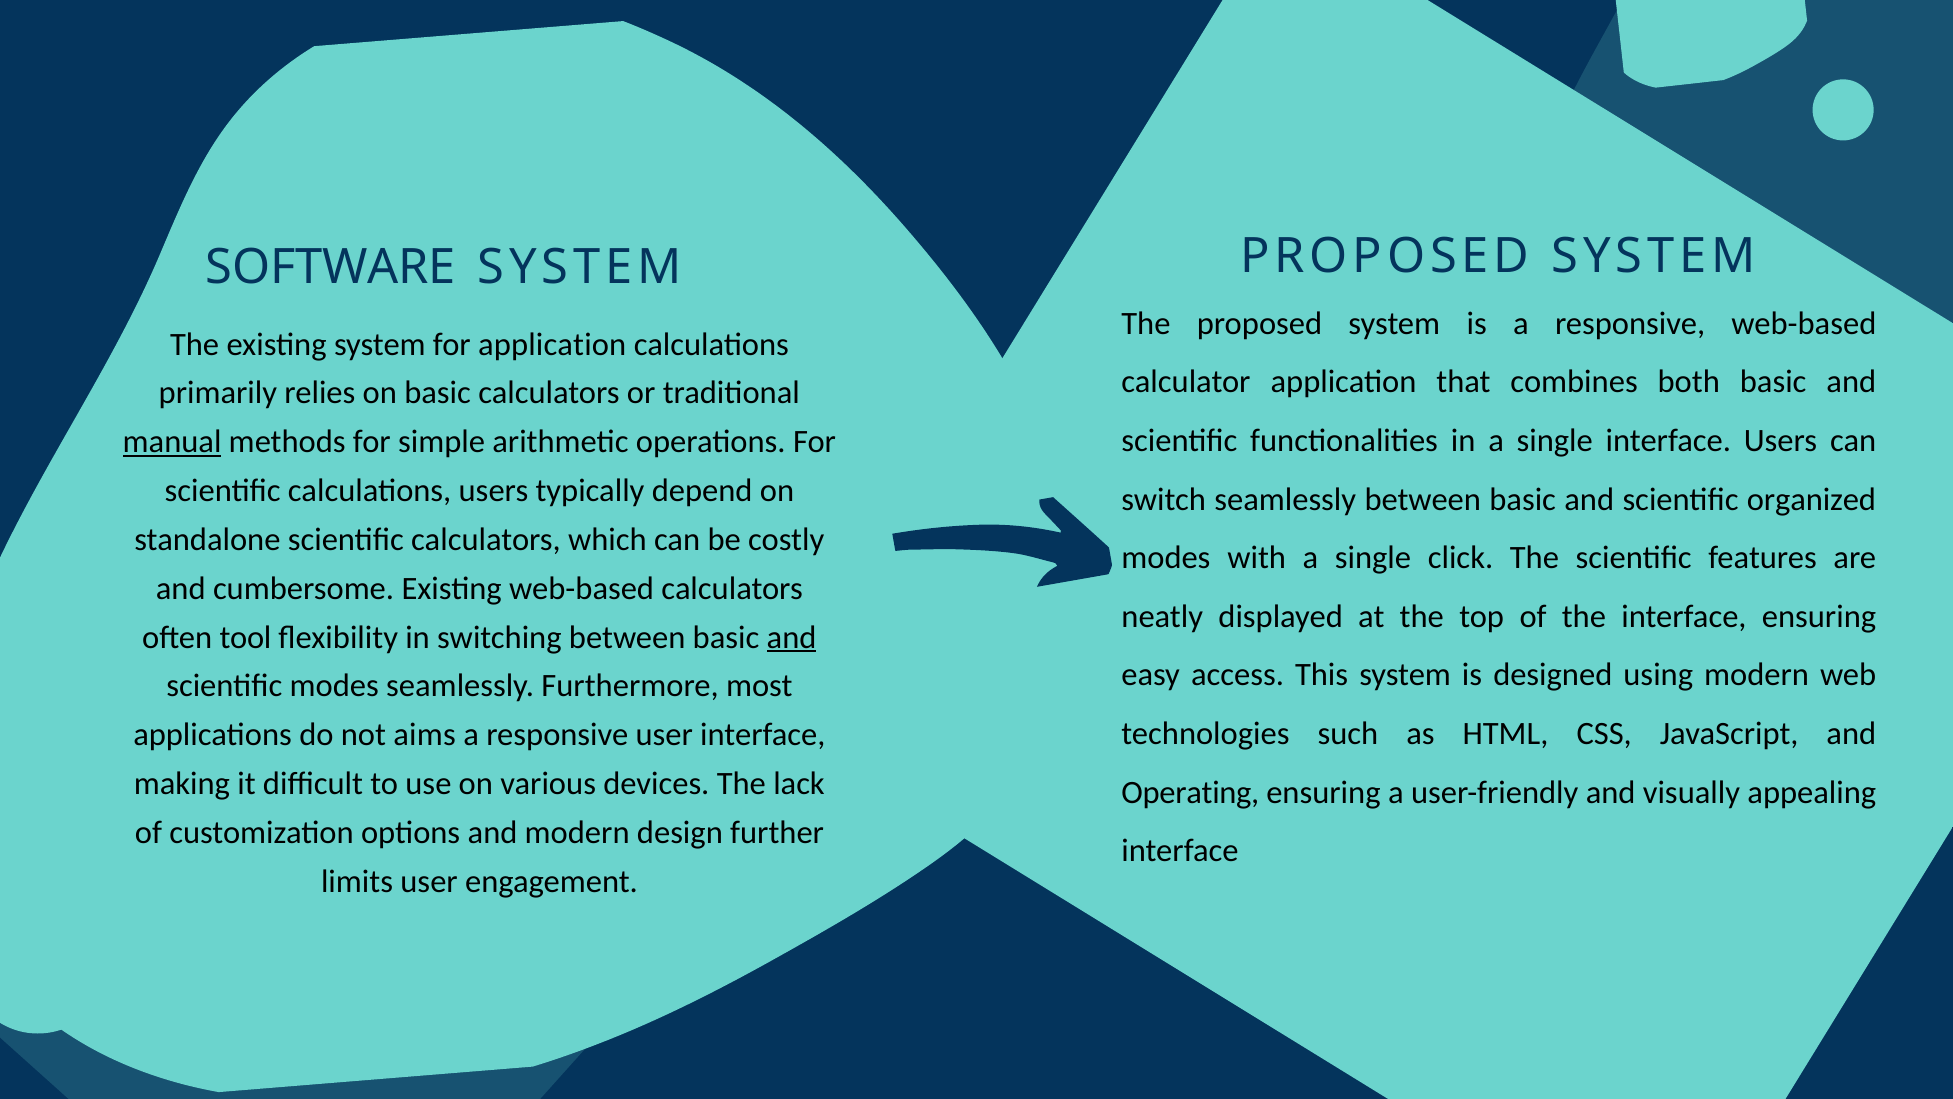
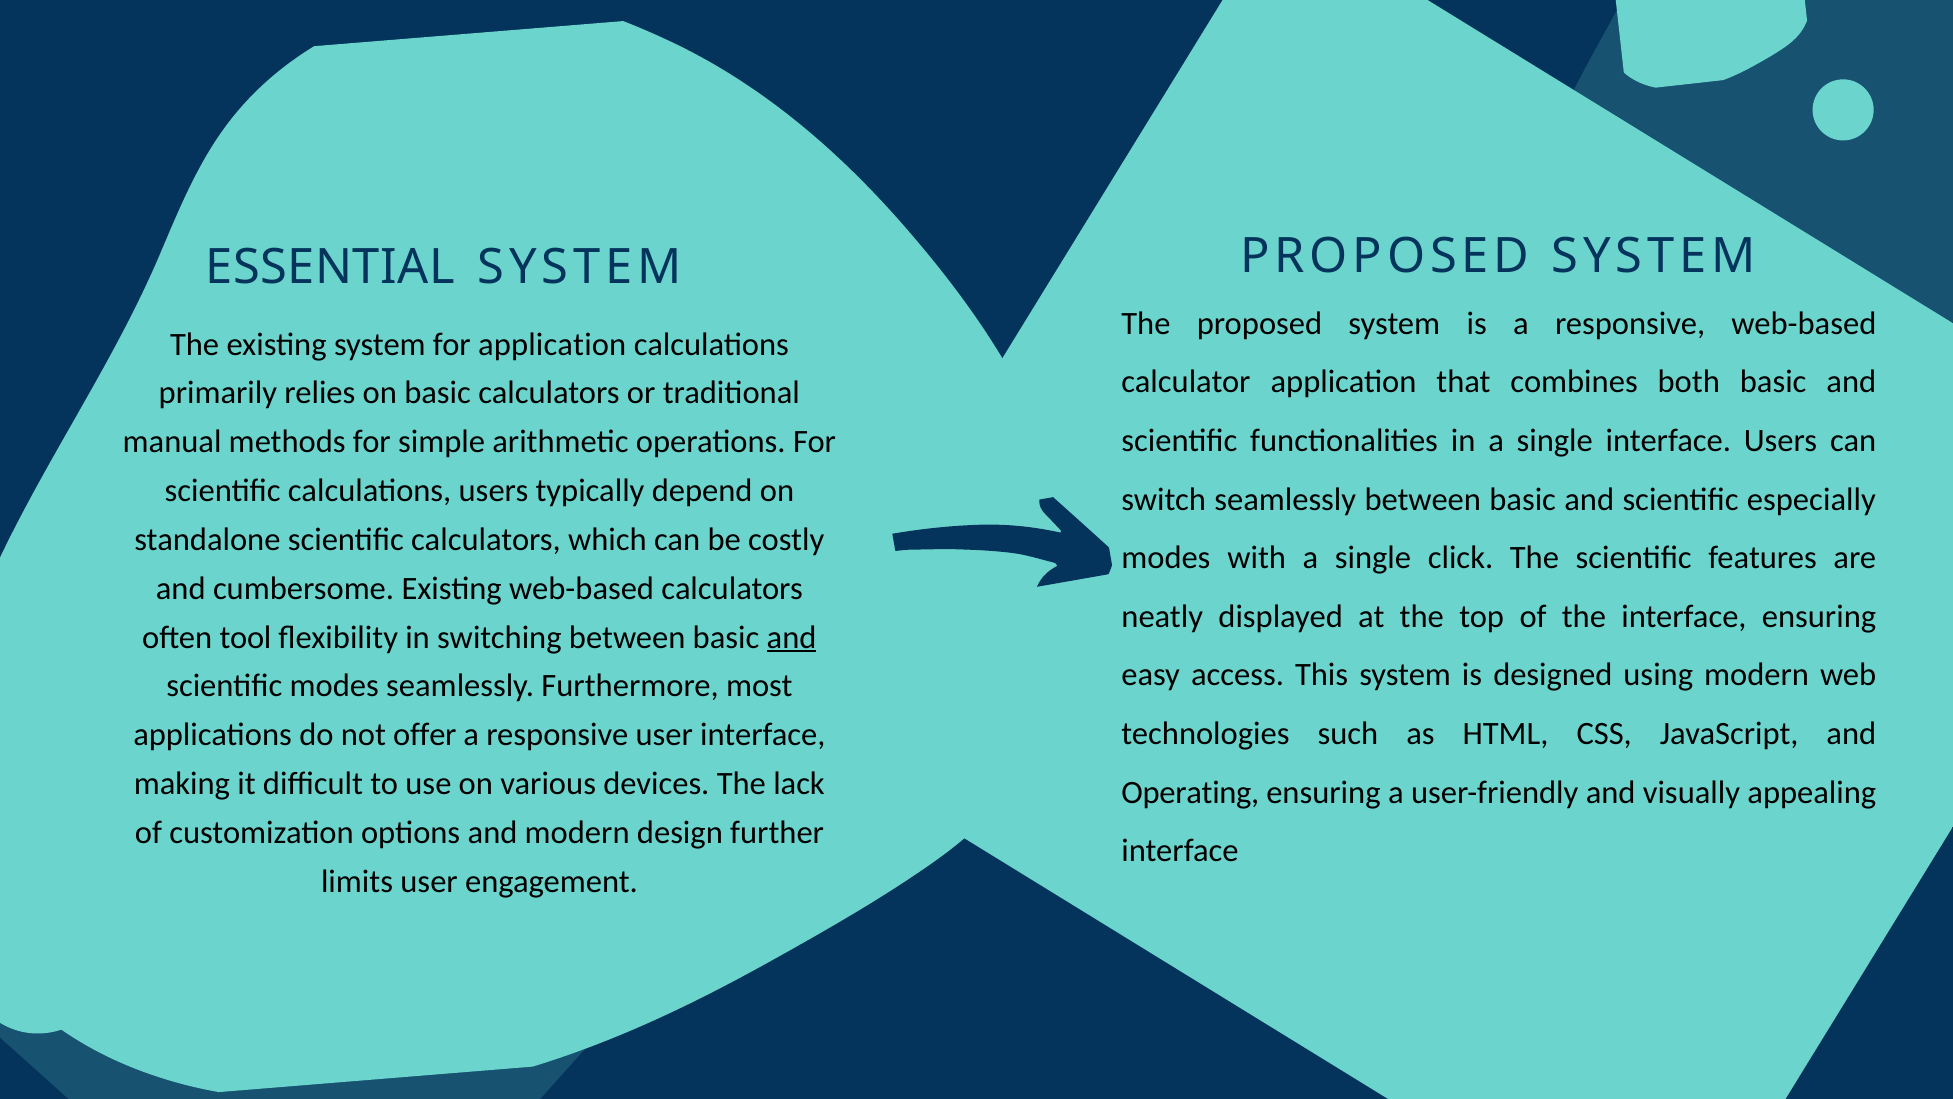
SOFTWARE: SOFTWARE -> ESSENTIAL (330, 268)
manual underline: present -> none (172, 442)
organized: organized -> especially (1811, 499)
aims: aims -> offer (425, 735)
